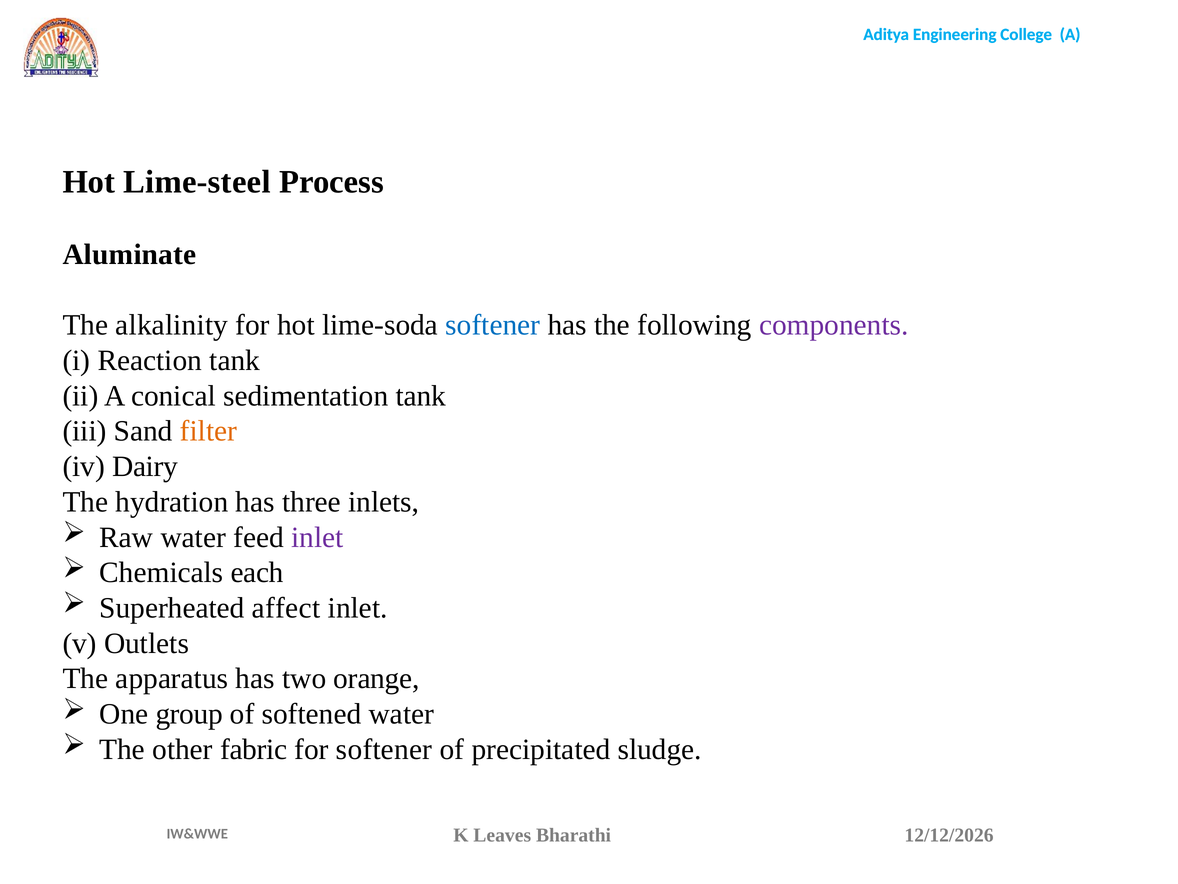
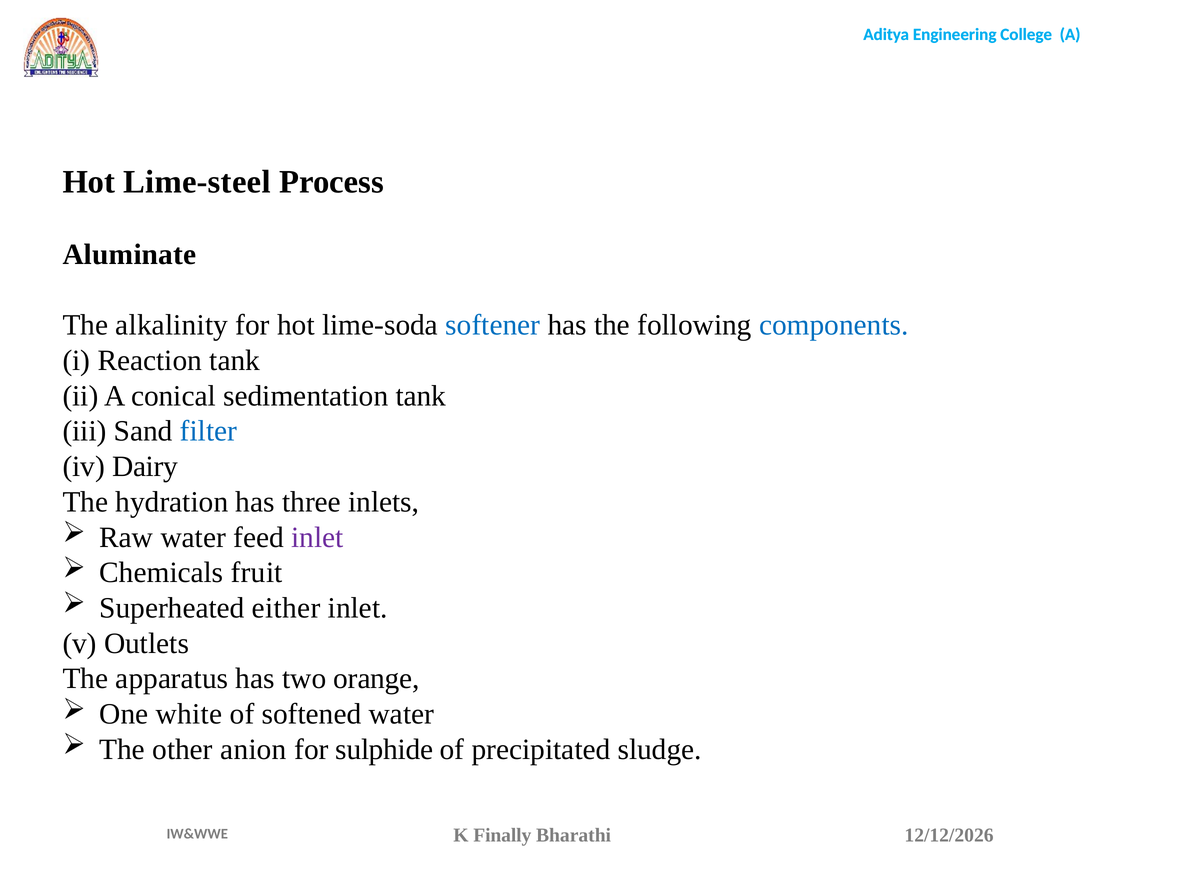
components colour: purple -> blue (834, 325)
filter colour: orange -> blue (209, 431)
each: each -> fruit (257, 572)
affect: affect -> either (286, 608)
group: group -> white (189, 714)
fabric: fabric -> anion (253, 749)
for softener: softener -> sulphide (384, 749)
Leaves: Leaves -> Finally (502, 835)
